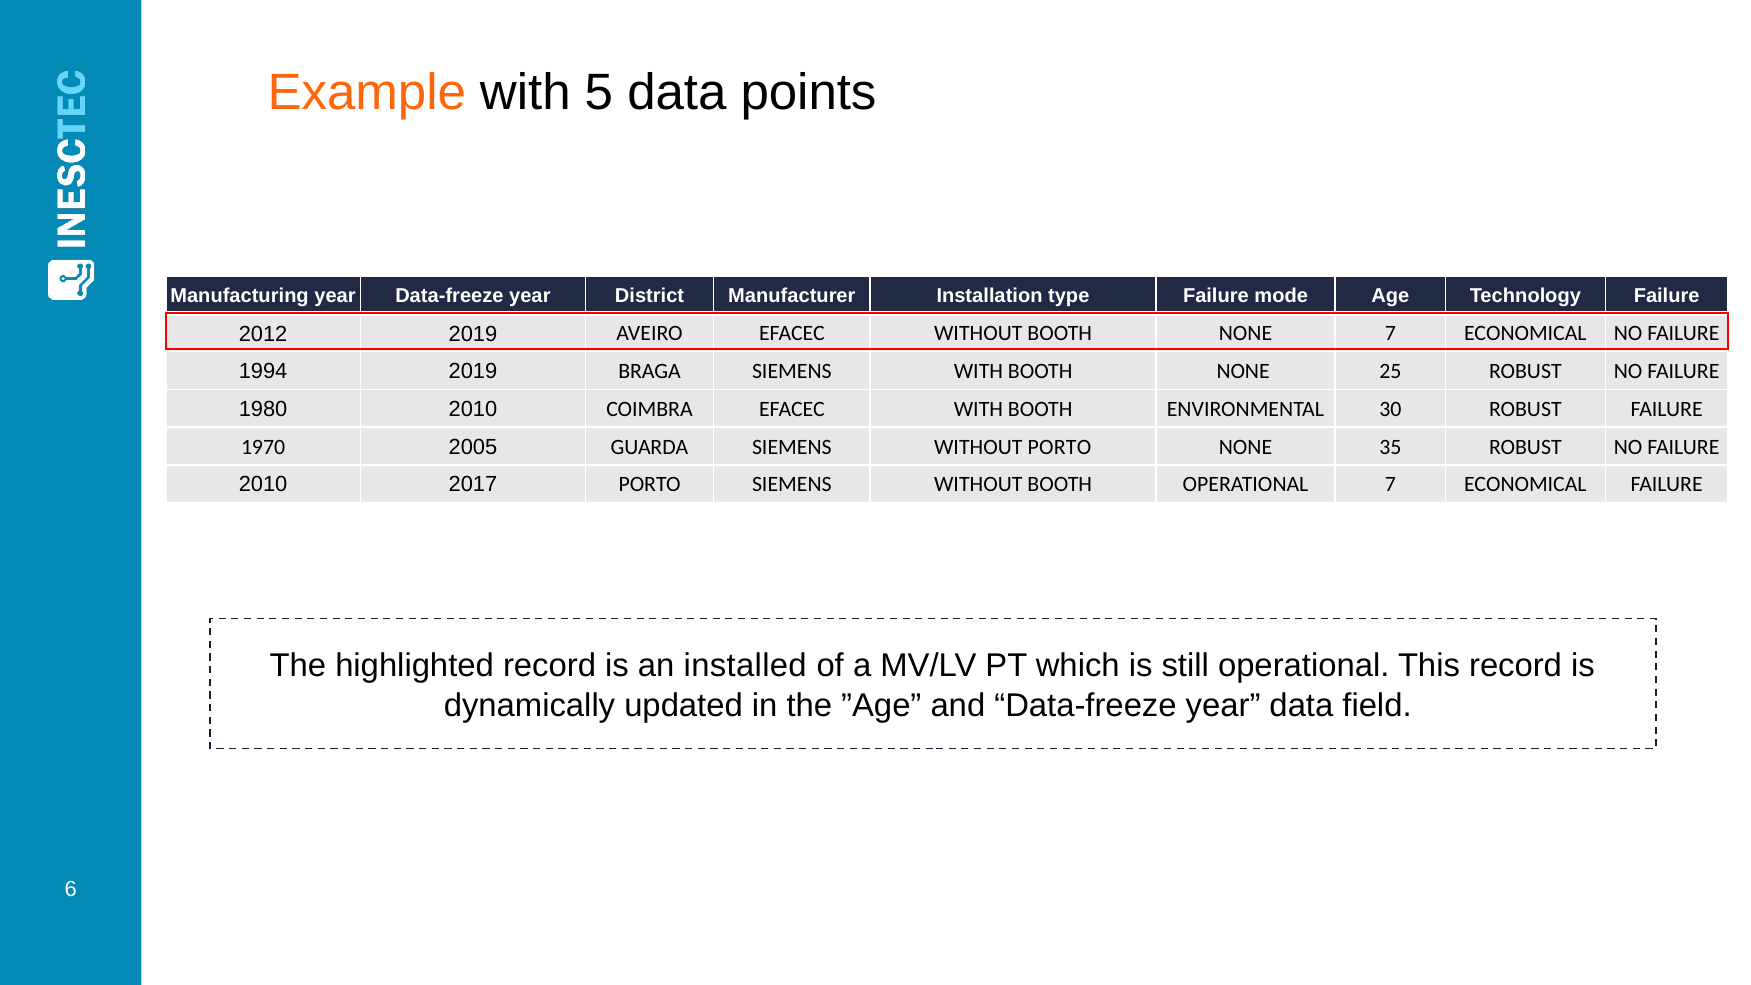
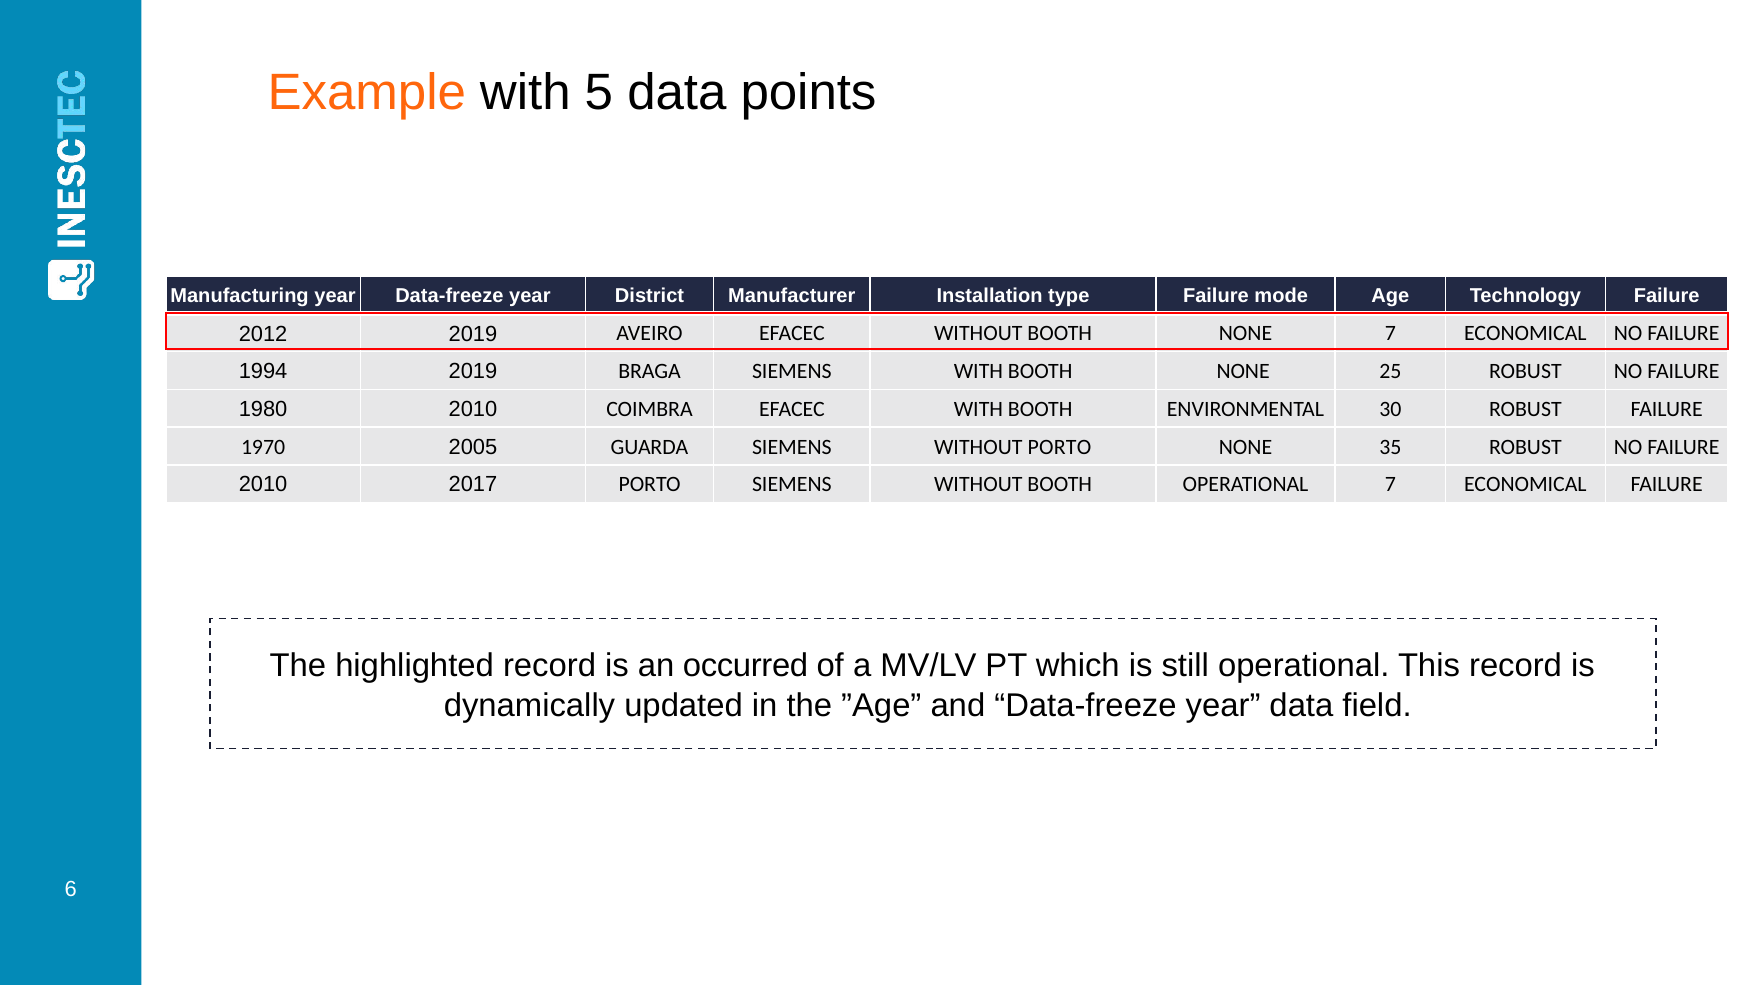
installed: installed -> occurred (746, 666)
